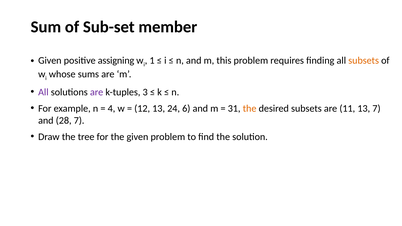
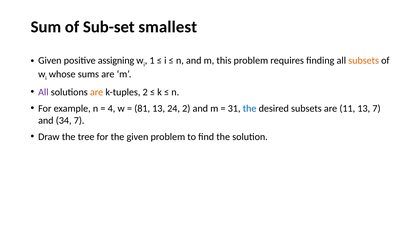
member: member -> smallest (168, 27)
are colour: purple -> orange (97, 92)
k-tuples 3: 3 -> 2 (145, 92)
12: 12 -> 81 (142, 109)
24 6: 6 -> 2 (186, 109)
the colour: orange -> blue (250, 109)
28: 28 -> 34 (64, 121)
